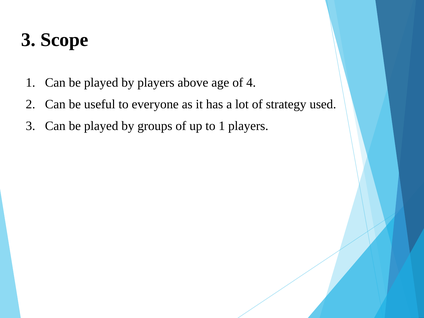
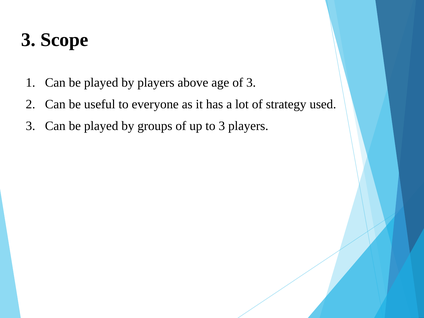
of 4: 4 -> 3 (251, 82)
to 1: 1 -> 3 (222, 126)
